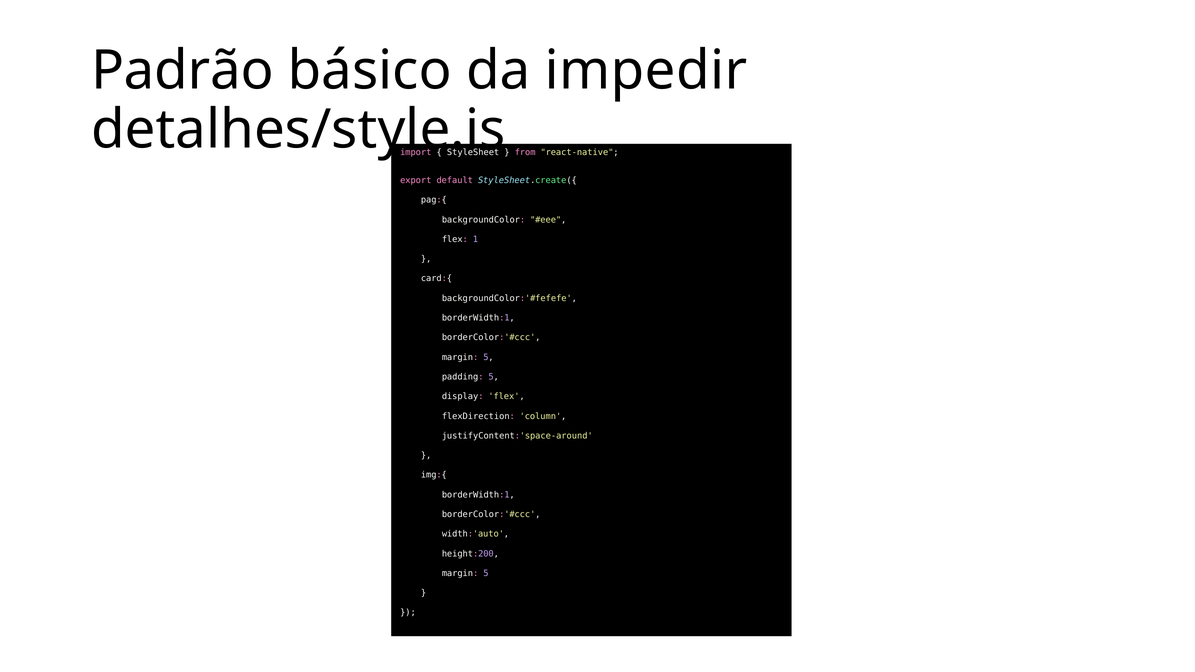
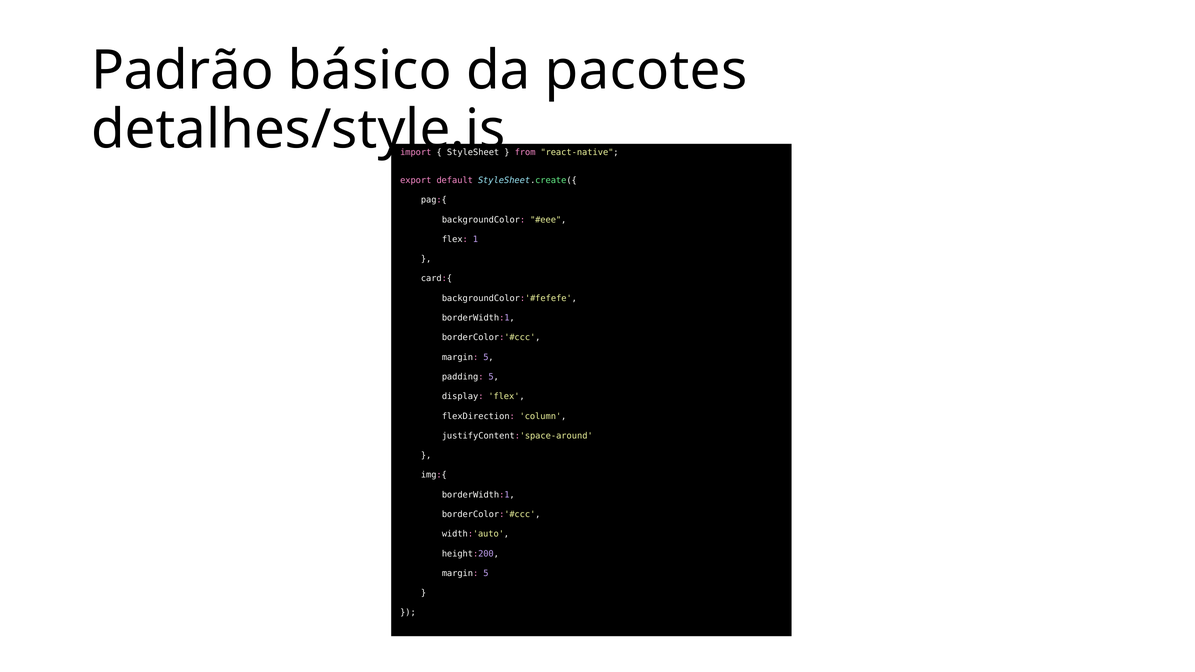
impedir: impedir -> pacotes (646, 71)
